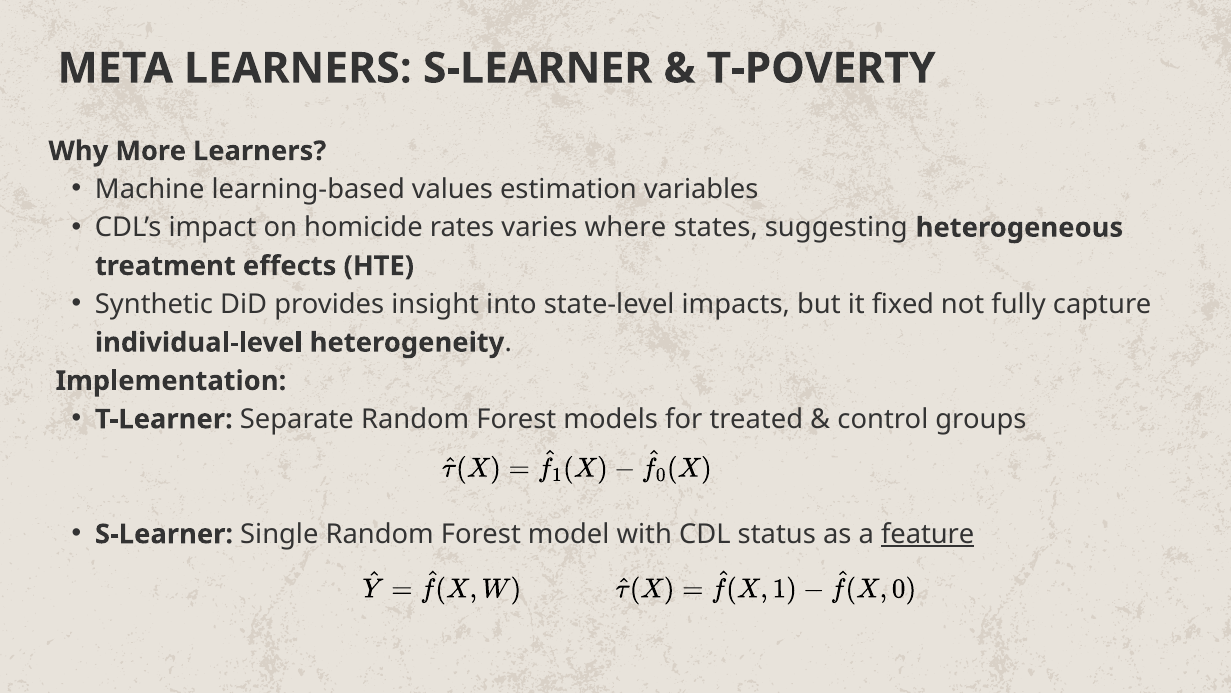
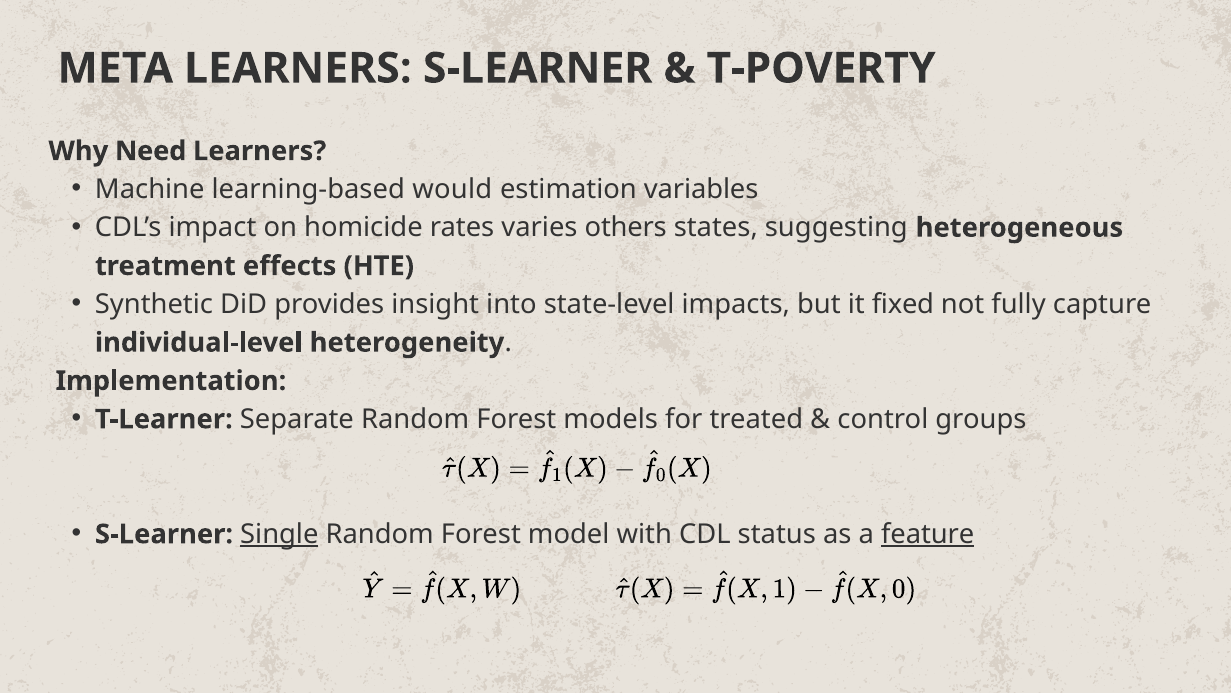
More: More -> Need (151, 151)
values: values -> would (452, 189)
where: where -> others (626, 228)
Single underline: none -> present (279, 534)
